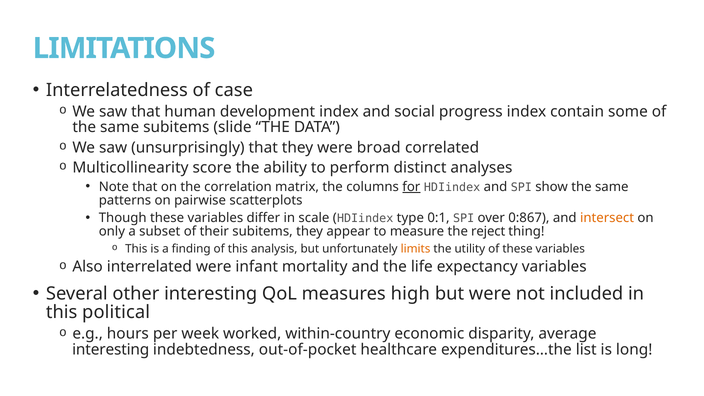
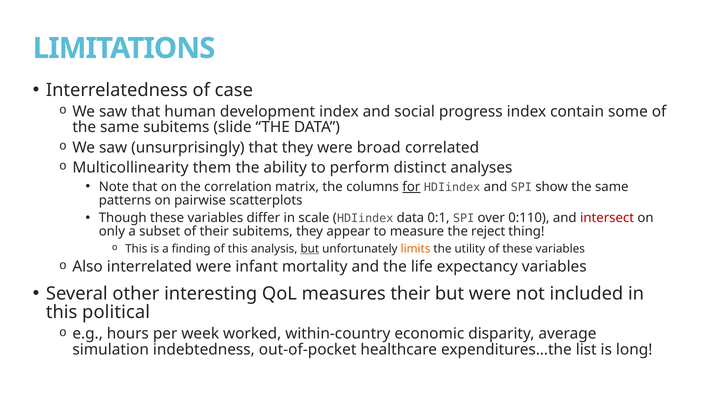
score: score -> them (212, 168)
HDIindex type: type -> data (410, 218)
0:867: 0:867 -> 0:110 (529, 218)
intersect colour: orange -> red (607, 218)
but underline: none -> present (310, 249)
measures high: high -> their (410, 293)
interesting: interesting -> simulation (111, 350)
